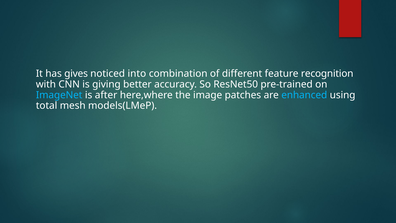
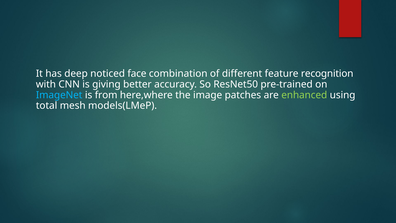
gives: gives -> deep (76, 73)
into: into -> face (137, 73)
after: after -> from (106, 95)
enhanced colour: light blue -> light green (304, 95)
